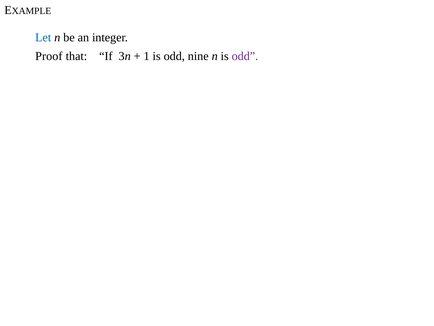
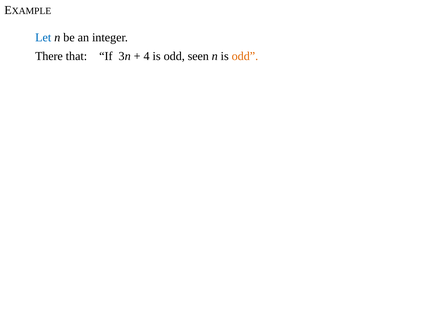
Proof: Proof -> There (49, 56)
1: 1 -> 4 (147, 56)
nine: nine -> seen (198, 56)
odd colour: purple -> orange (245, 56)
